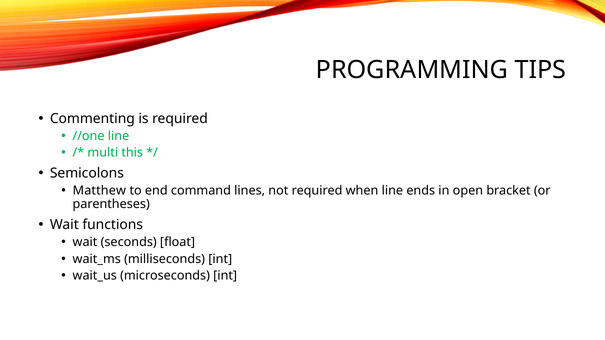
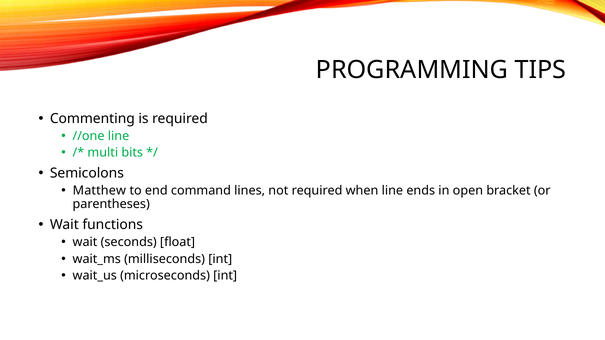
this: this -> bits (132, 153)
